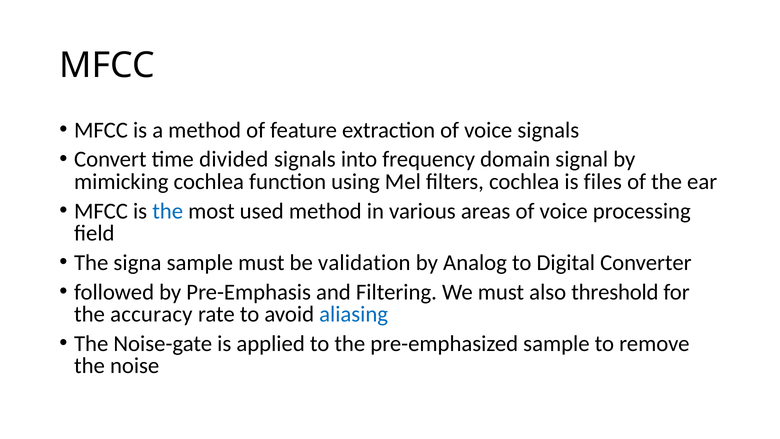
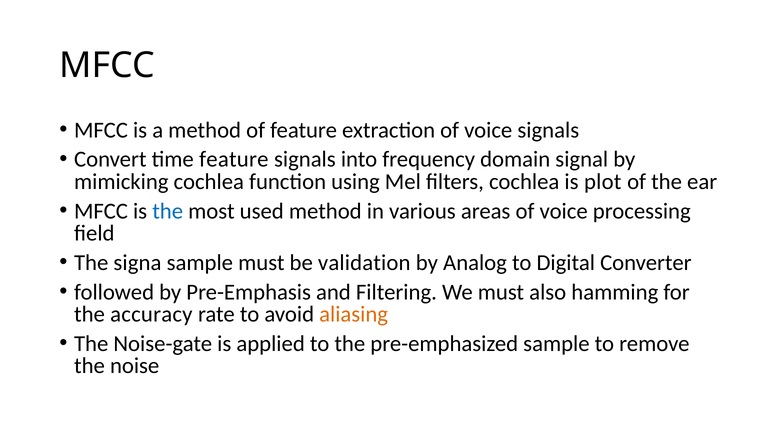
time divided: divided -> feature (234, 159)
files: files -> plot (603, 181)
threshold: threshold -> hamming (615, 292)
aliasing colour: blue -> orange (354, 314)
